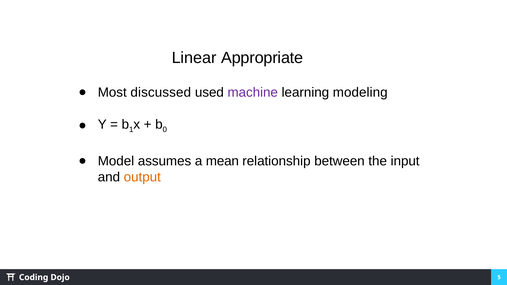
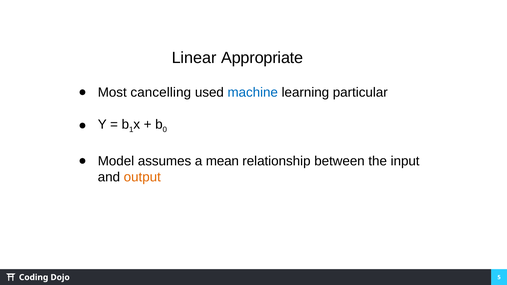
discussed: discussed -> cancelling (161, 93)
machine colour: purple -> blue (253, 93)
modeling: modeling -> particular (360, 93)
